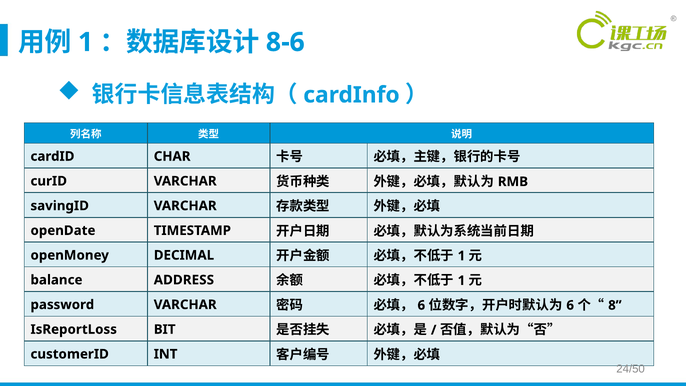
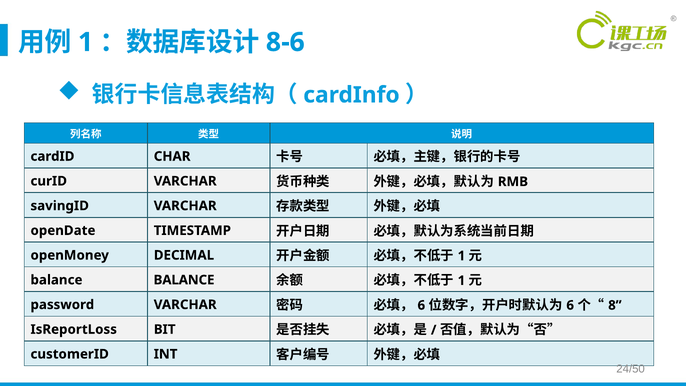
balance ADDRESS: ADDRESS -> BALANCE (184, 280)
